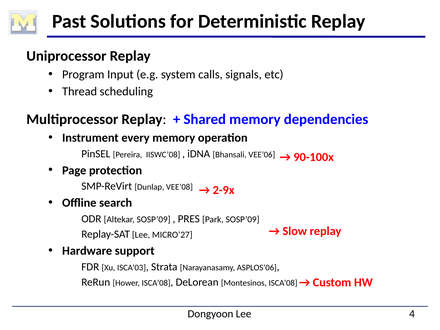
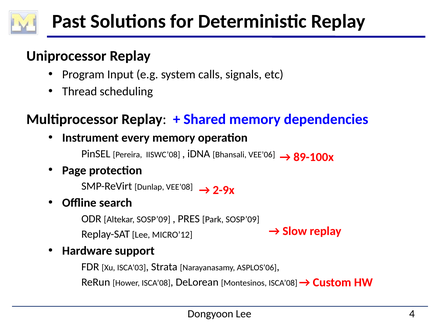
90-100x: 90-100x -> 89-100x (314, 157)
MICRO’27: MICRO’27 -> MICRO’12 (172, 235)
